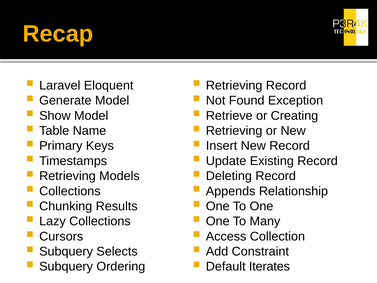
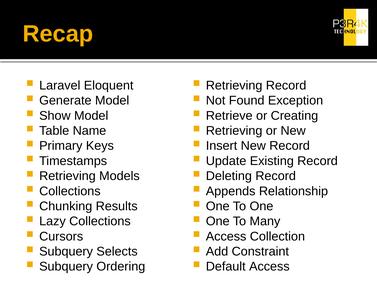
Default Iterates: Iterates -> Access (269, 266)
